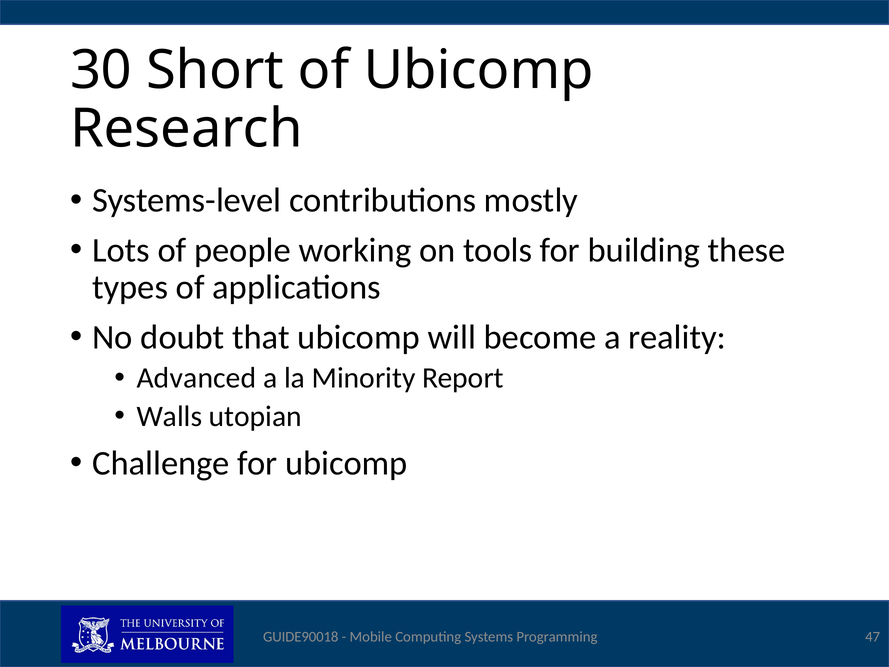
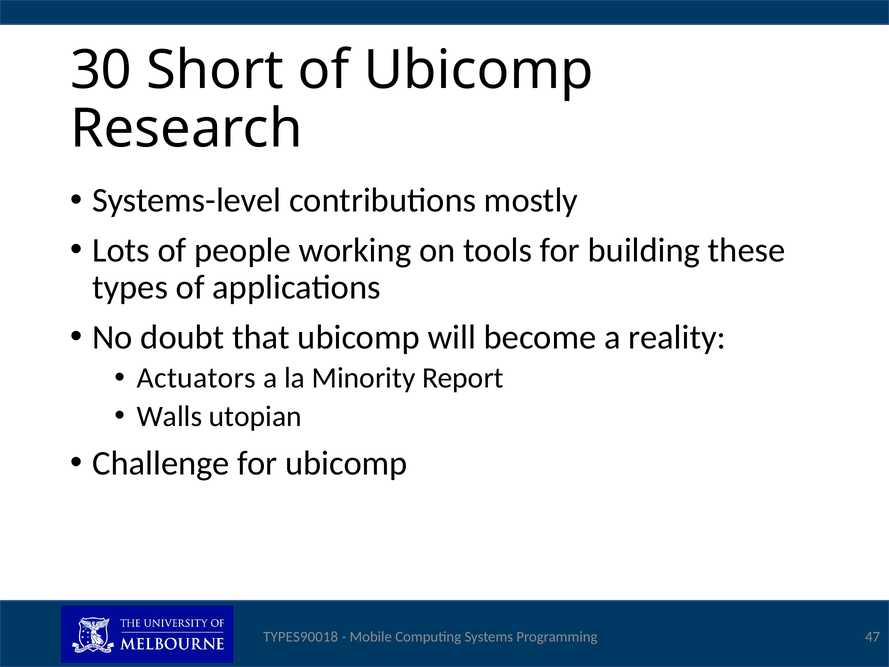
Advanced: Advanced -> Actuators (196, 378)
GUIDE90018: GUIDE90018 -> TYPES90018 (301, 637)
